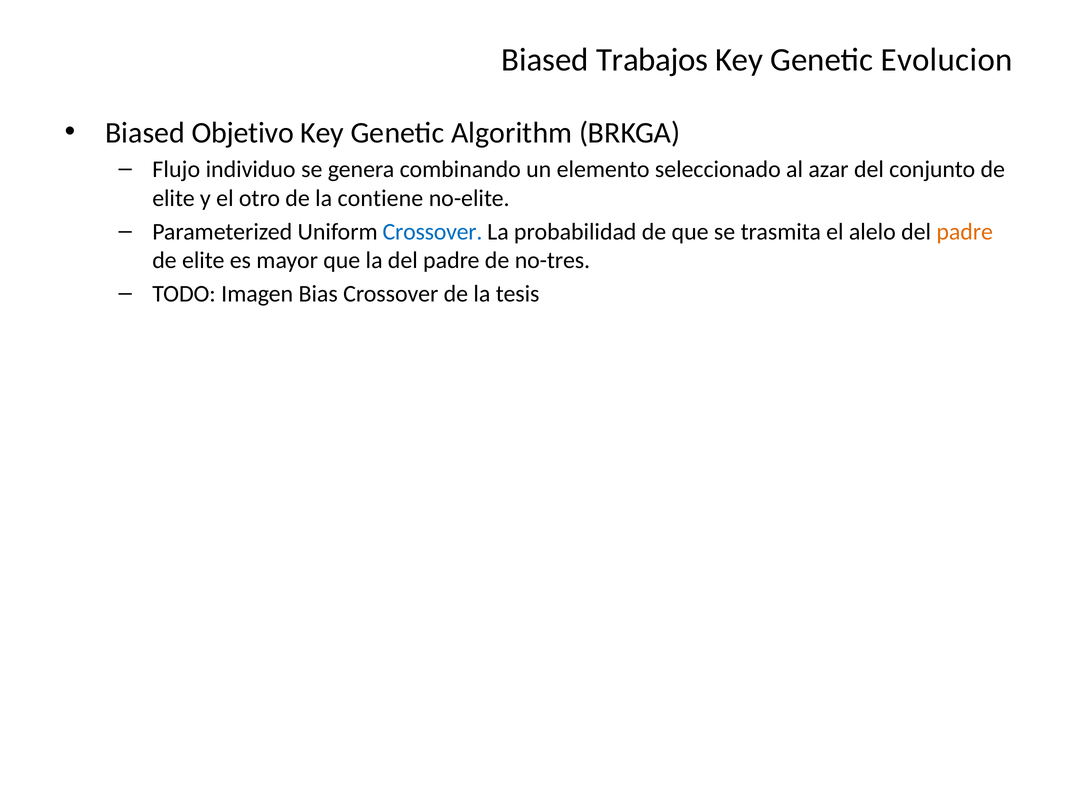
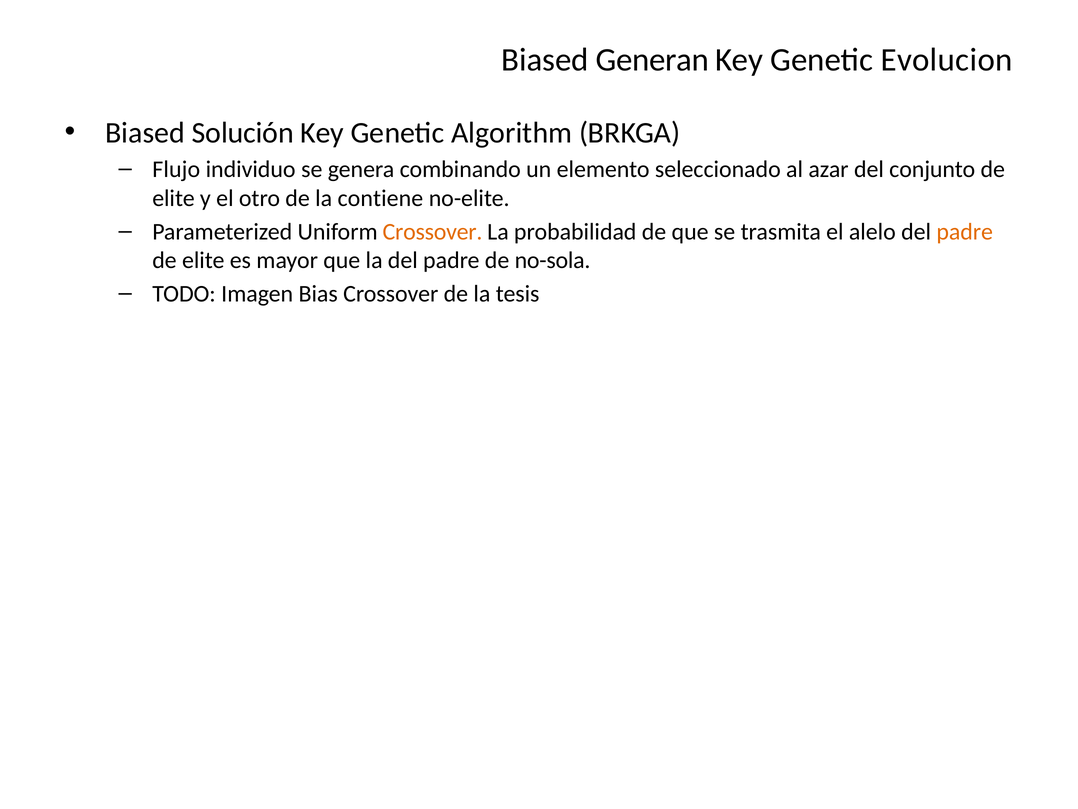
Trabajos: Trabajos -> Generan (652, 60)
Objetivo: Objetivo -> Solución (243, 133)
Crossover colour: blue -> orange (433, 231)
no-tres: no-tres -> no-sola (553, 260)
